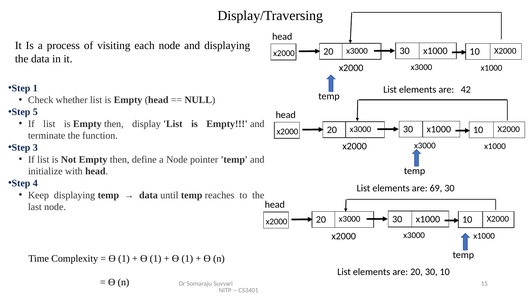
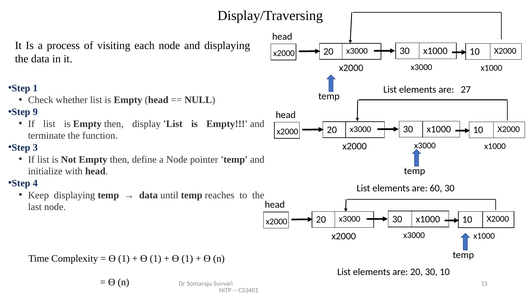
42: 42 -> 27 (466, 90)
5: 5 -> 9 (35, 112)
69: 69 -> 60 (436, 188)
